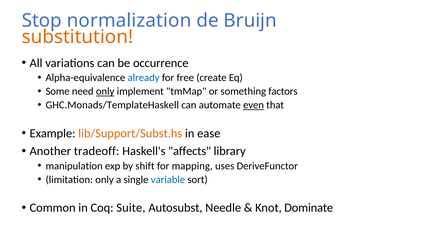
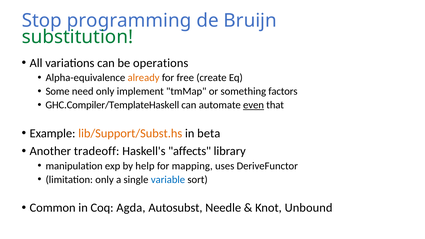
normalization: normalization -> programming (129, 21)
substitution colour: orange -> green (77, 37)
occurrence: occurrence -> operations (161, 63)
already colour: blue -> orange (144, 78)
only underline: present -> none (105, 91)
GHC.Monads/TemplateHaskell: GHC.Monads/TemplateHaskell -> GHC.Compiler/TemplateHaskell (112, 105)
ease: ease -> beta (209, 133)
shift: shift -> help (145, 166)
Suite: Suite -> Agda (131, 208)
Dominate: Dominate -> Unbound (309, 208)
